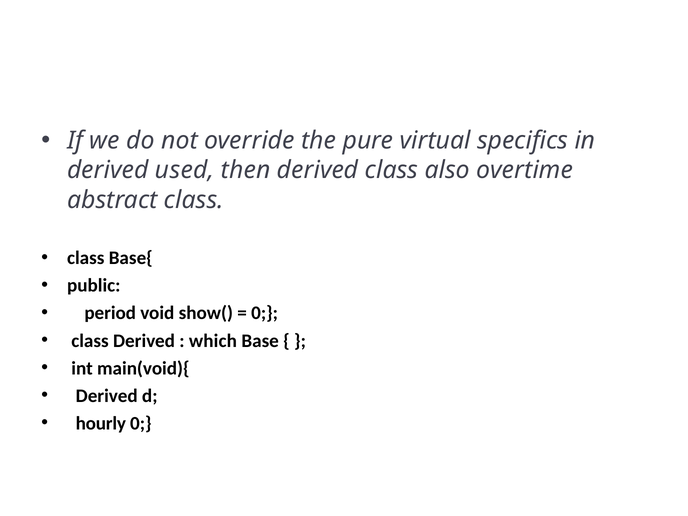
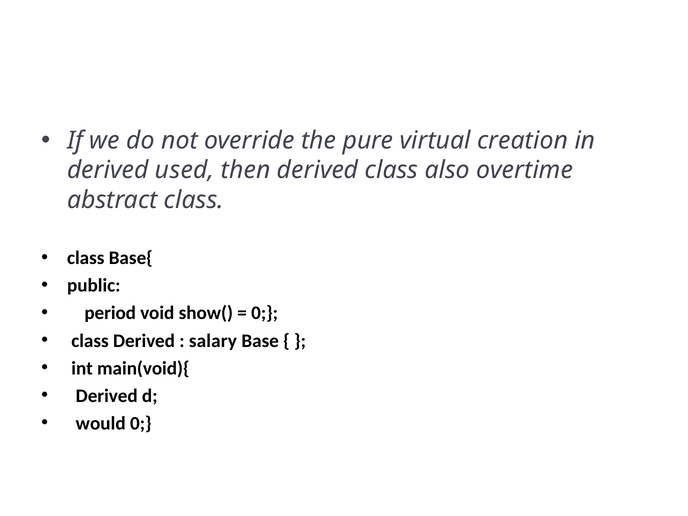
specifics: specifics -> creation (523, 140)
which: which -> salary (213, 341)
hourly: hourly -> would (101, 423)
